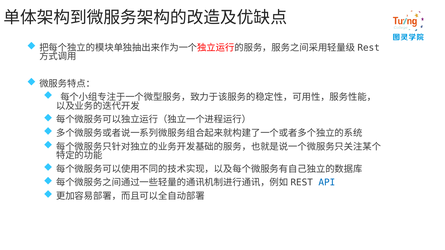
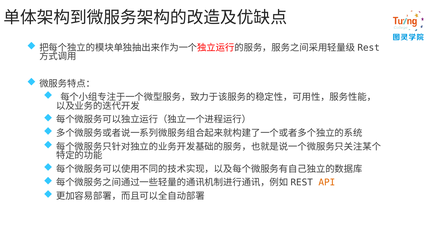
API colour: blue -> orange (327, 183)
